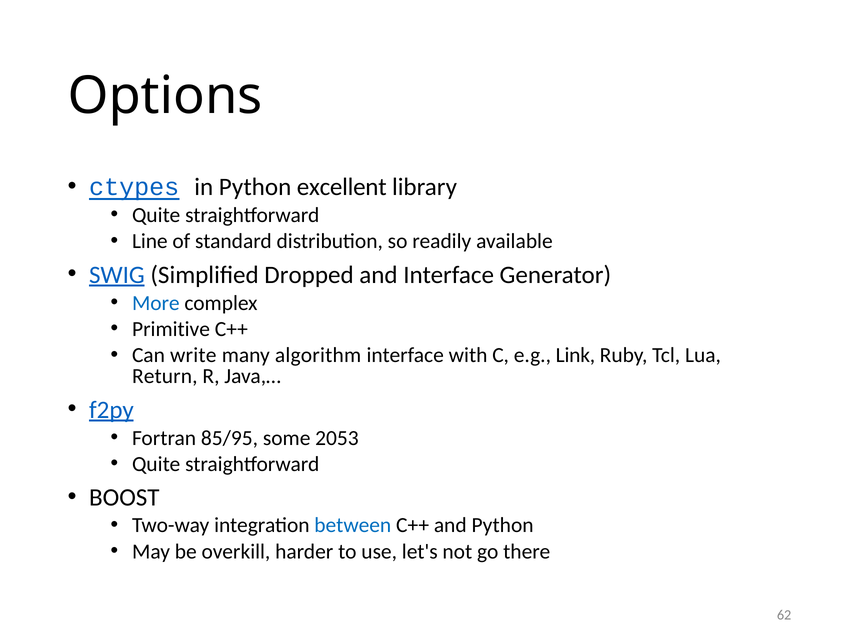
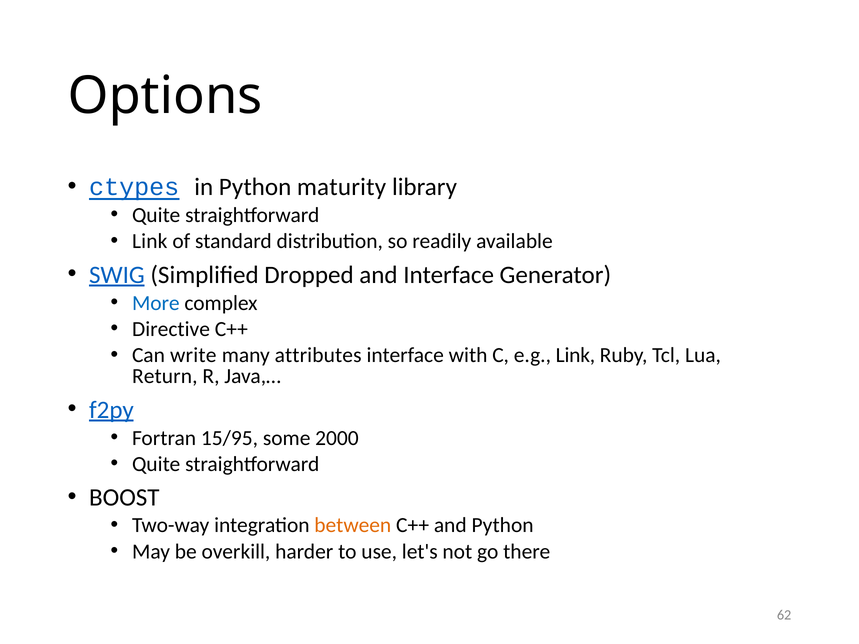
excellent: excellent -> maturity (342, 187)
Line: Line -> Link (150, 241)
Primitive: Primitive -> Directive (171, 329)
algorithm: algorithm -> attributes (318, 355)
85/95: 85/95 -> 15/95 (230, 438)
2053: 2053 -> 2000 (337, 438)
between colour: blue -> orange (353, 526)
